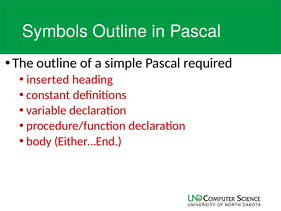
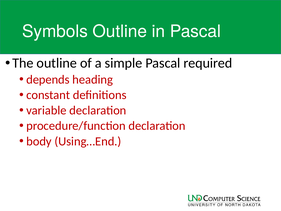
inserted: inserted -> depends (48, 79)
Either…End: Either…End -> Using…End (88, 141)
